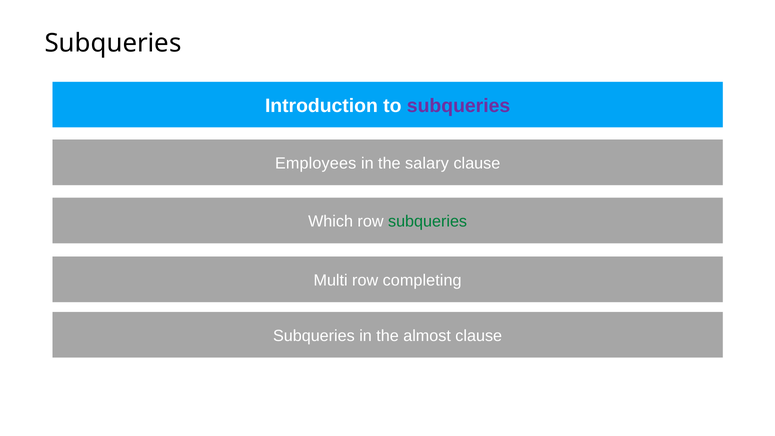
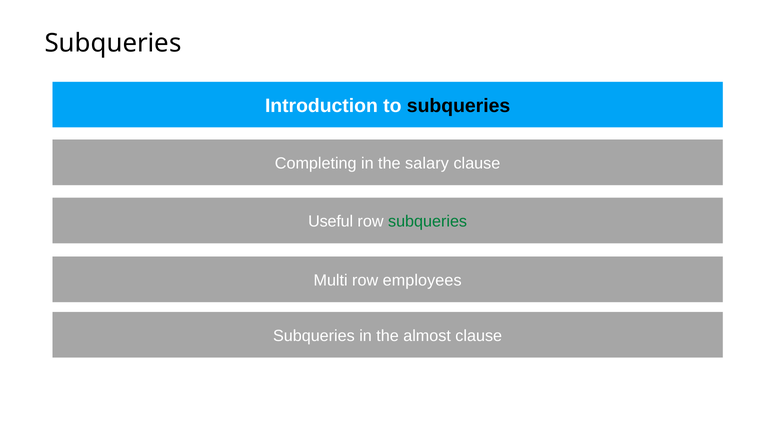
subqueries colour: purple -> black (459, 106)
Employees: Employees -> Completing (316, 164)
Which: Which -> Useful (331, 222)
completing: completing -> employees (422, 280)
